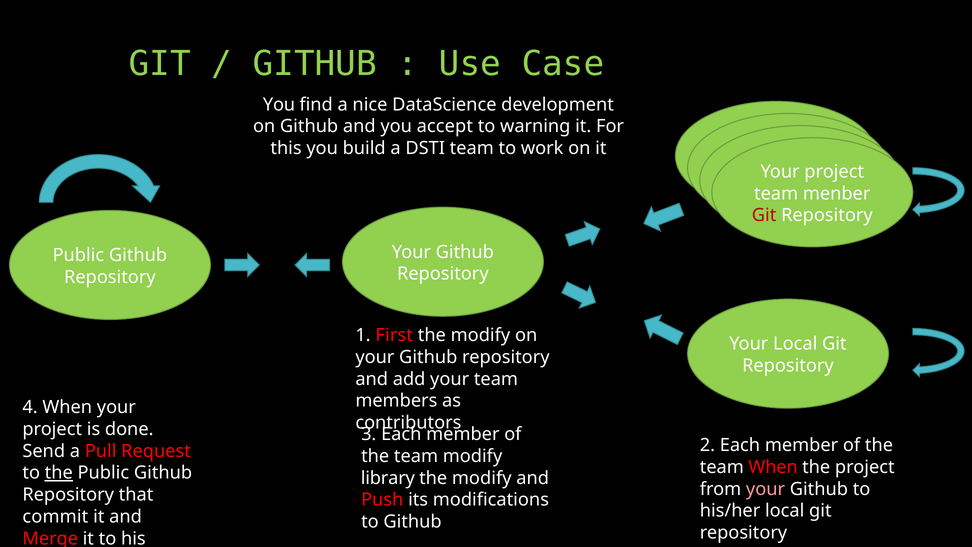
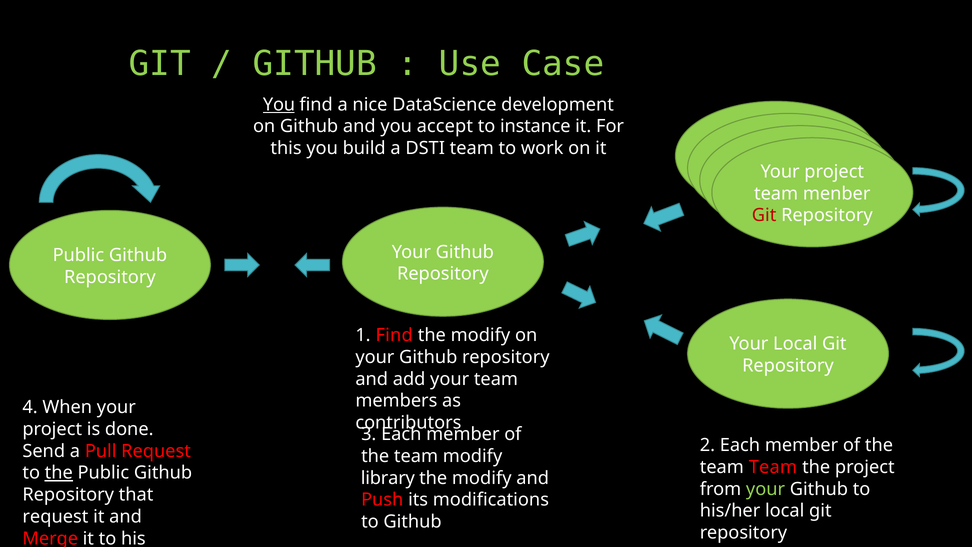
You underline: none -> present (279, 105)
warning: warning -> instance (535, 126)
1 First: First -> Find (394, 335)
team When: When -> Team (773, 467)
your colour: pink -> light green (766, 489)
commit: commit -> request (55, 516)
